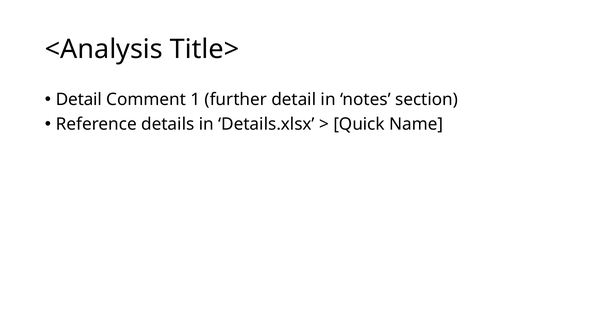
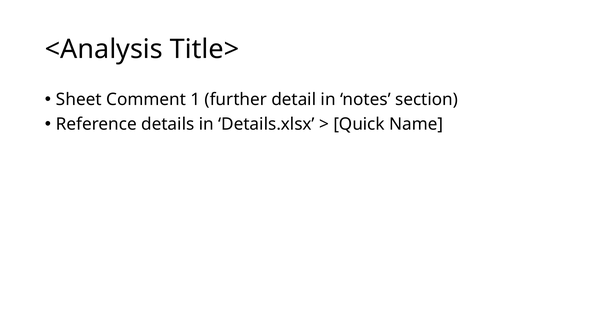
Detail: Detail -> Sheet (79, 100)
